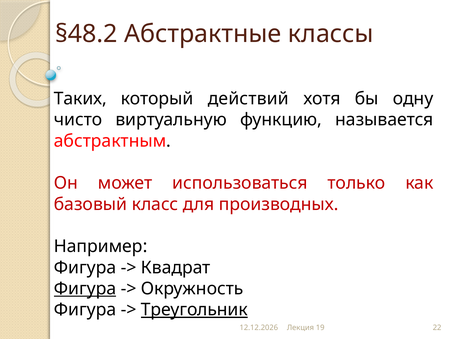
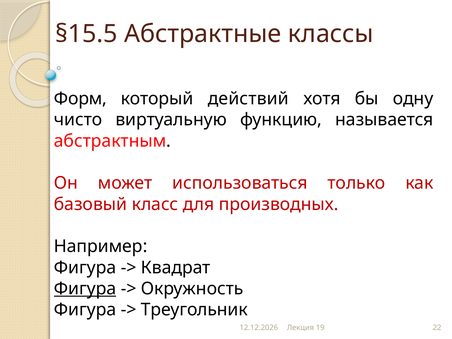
§48.2: §48.2 -> §15.5 (86, 34)
Таких: Таких -> Форм (80, 99)
Треугольник underline: present -> none (194, 310)
